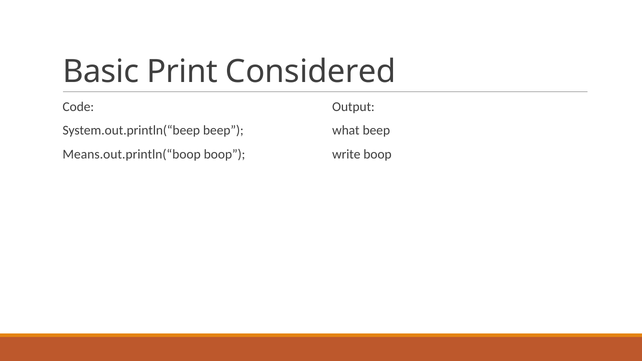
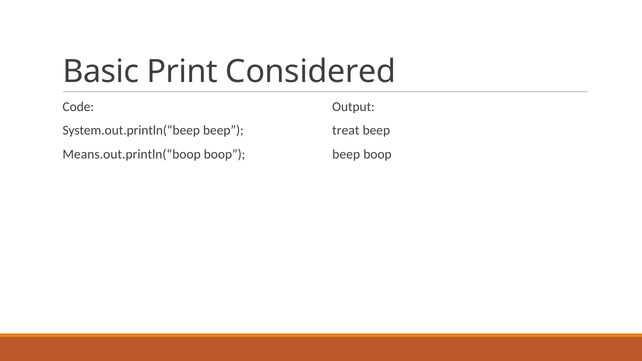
what: what -> treat (346, 131)
write: write -> beep (346, 154)
